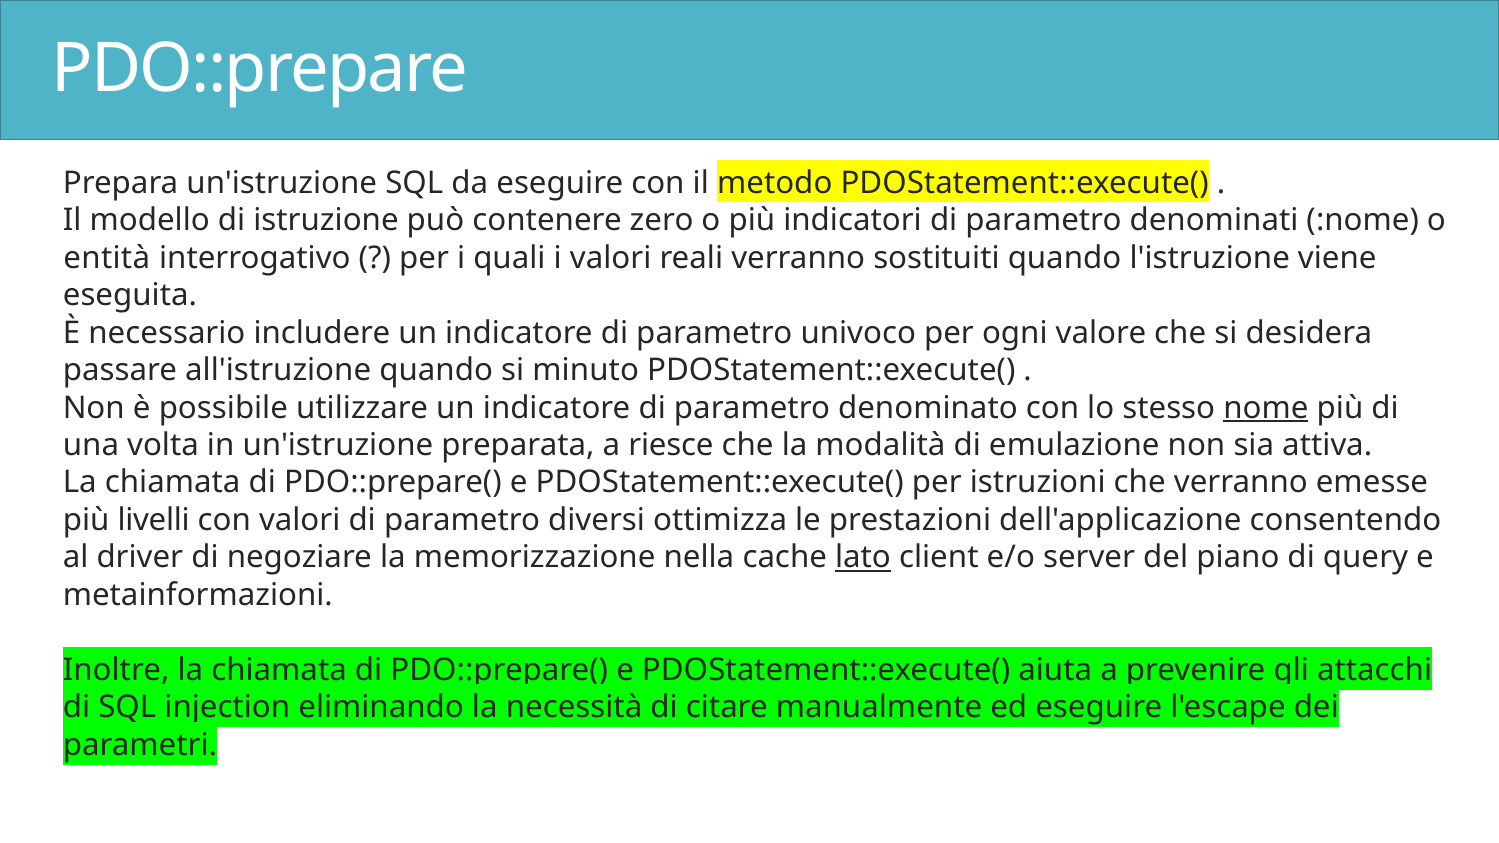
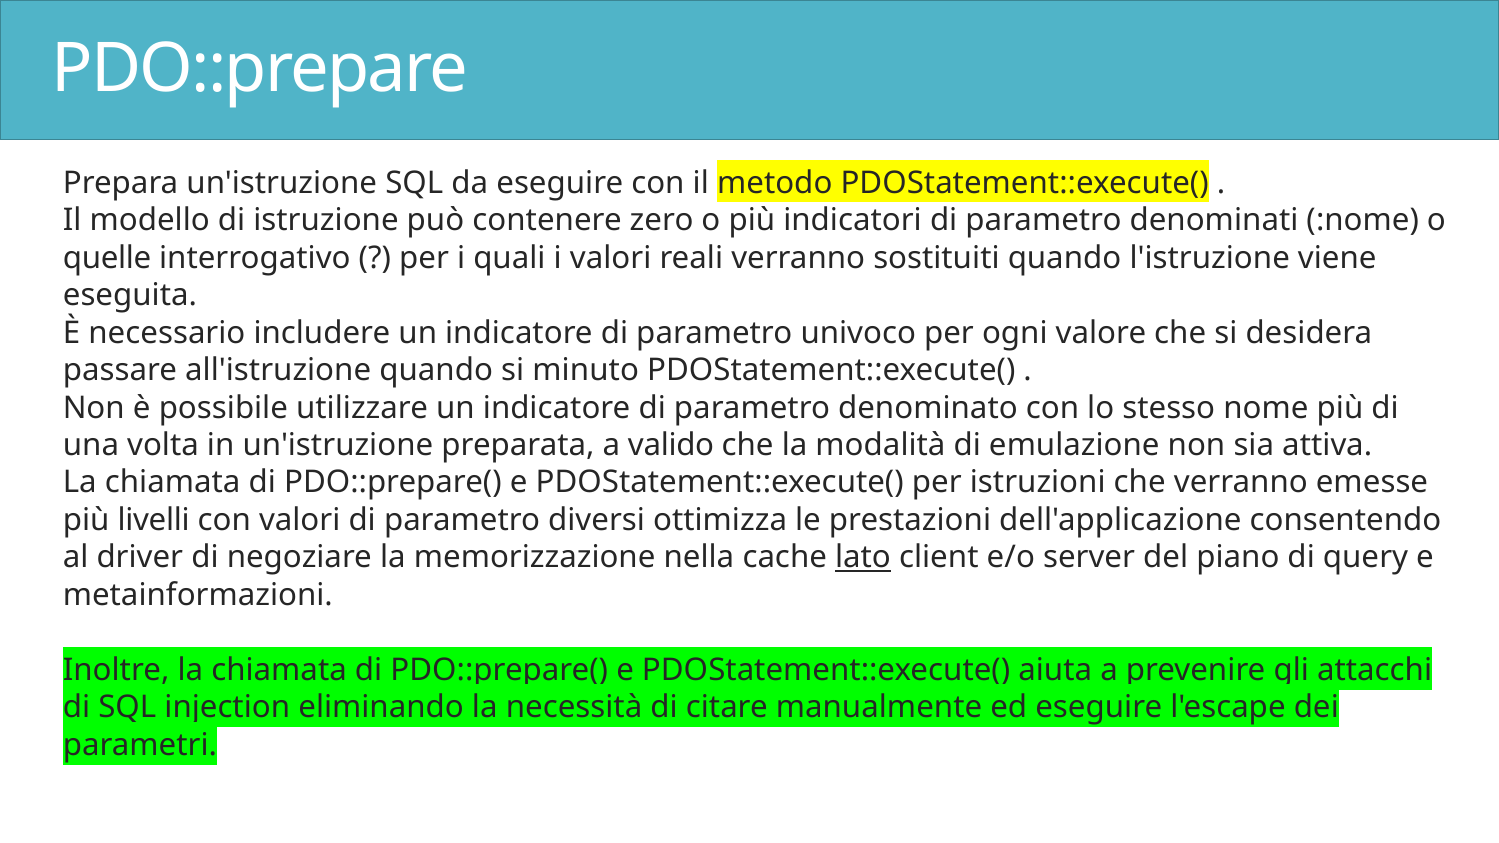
entità: entità -> quelle (107, 258)
nome underline: present -> none (1266, 408)
riesce: riesce -> valido (671, 445)
